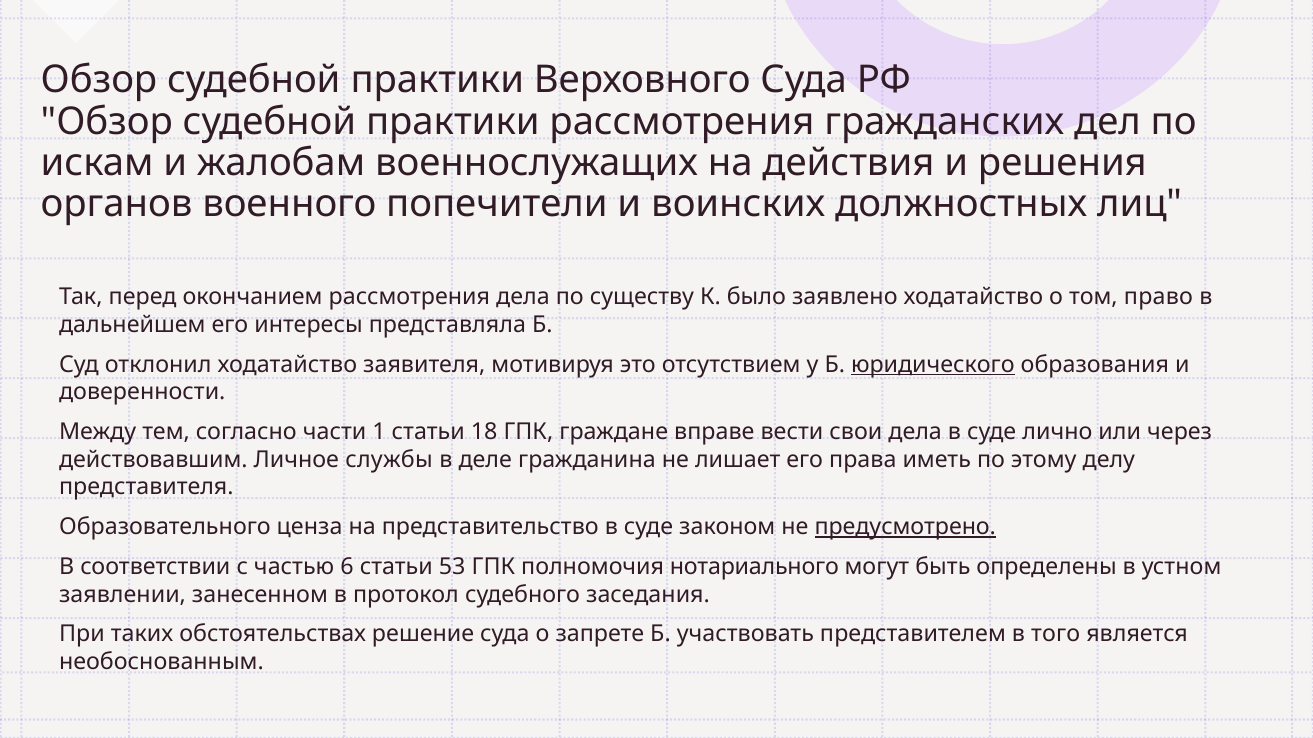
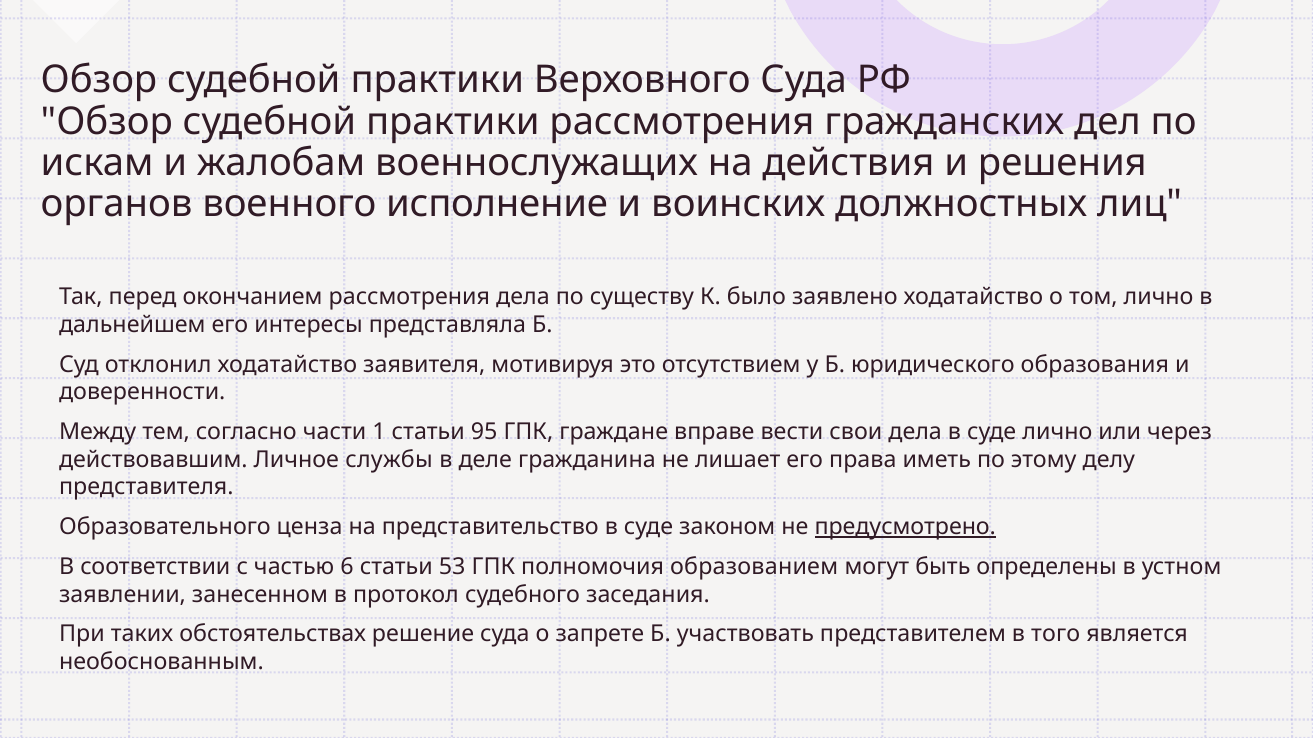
попечители: попечители -> исполнение (497, 204)
том право: право -> лично (1159, 297)
юридического underline: present -> none (933, 365)
18: 18 -> 95 (484, 432)
нотариального: нотариального -> образованием (754, 567)
